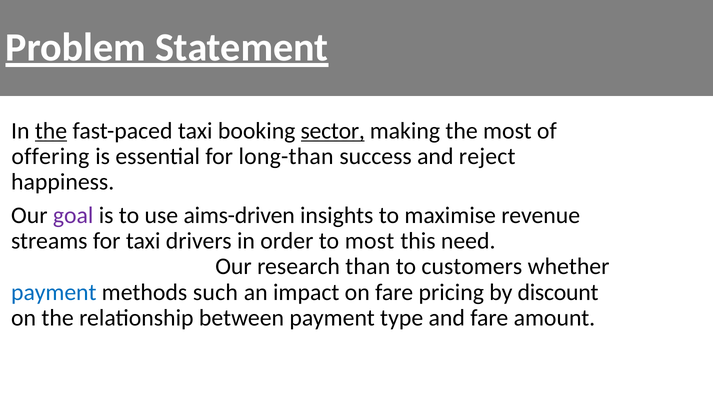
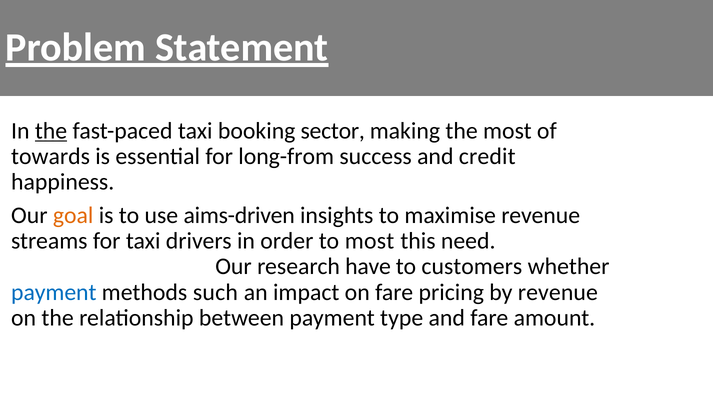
sector underline: present -> none (333, 131)
offering: offering -> towards (51, 156)
long-than: long-than -> long-from (286, 156)
reject: reject -> credit (487, 156)
goal colour: purple -> orange (73, 215)
than: than -> have (368, 267)
by discount: discount -> revenue (558, 292)
